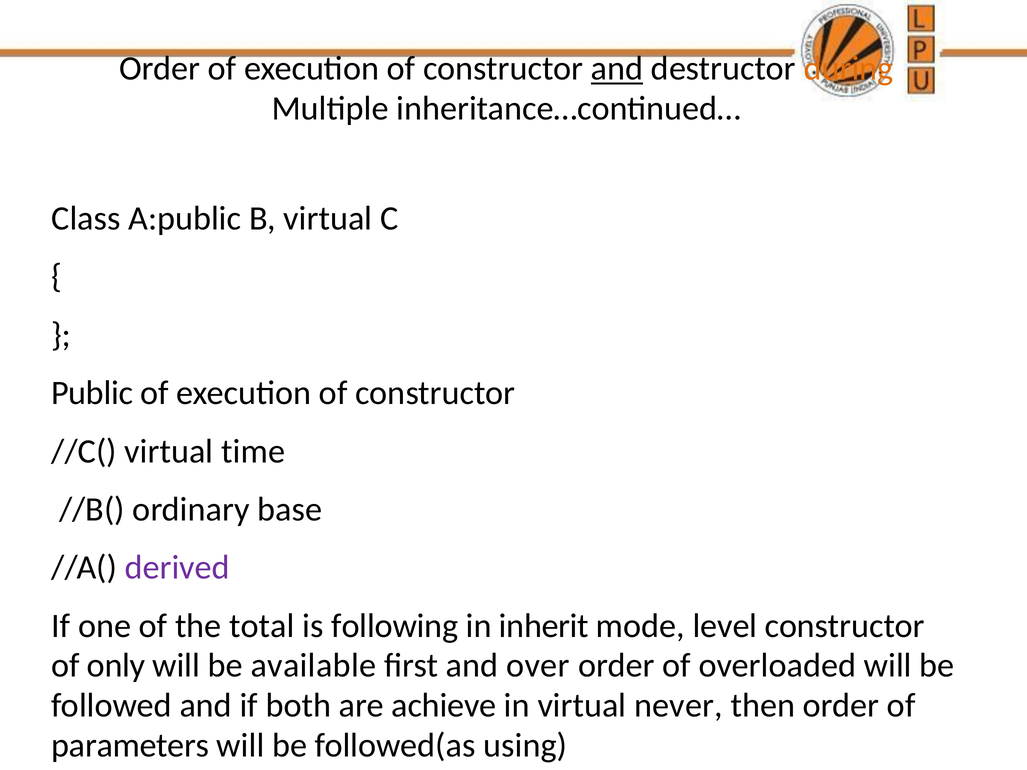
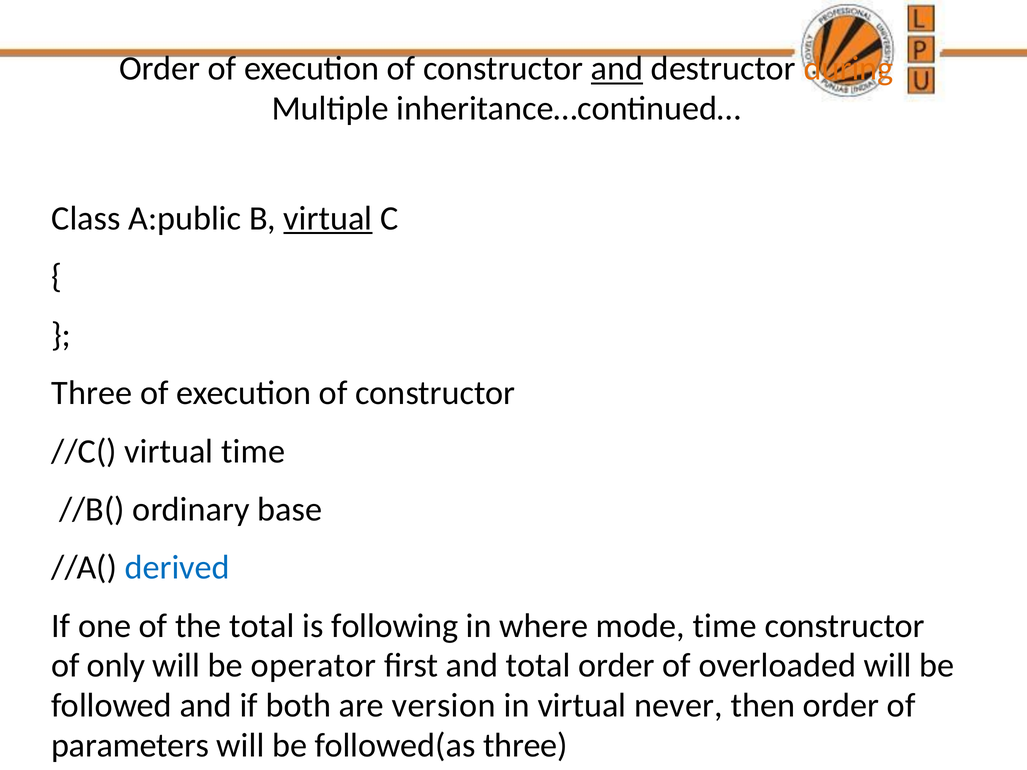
virtual underline: none -> present (328, 218)
Public: Public -> Three (92, 393)
derived colour: purple -> blue (177, 568)
inherit: inherit -> where (544, 626)
mode level: level -> time (725, 626)
available: available -> operator (313, 666)
and over: over -> total (538, 666)
achieve: achieve -> version (444, 706)
followed(as using: using -> three (525, 746)
